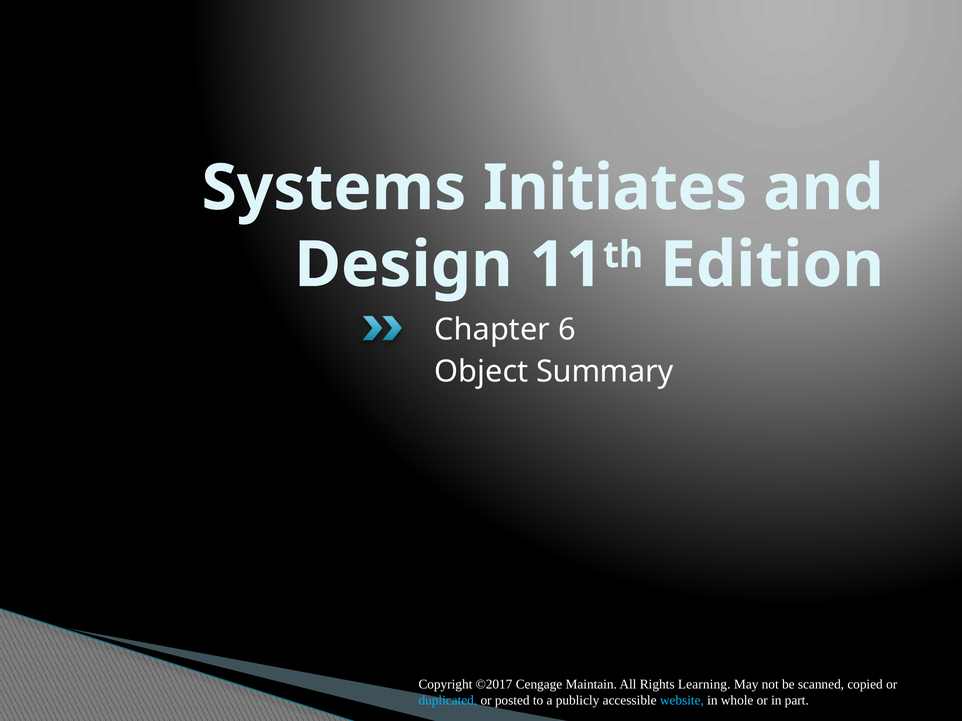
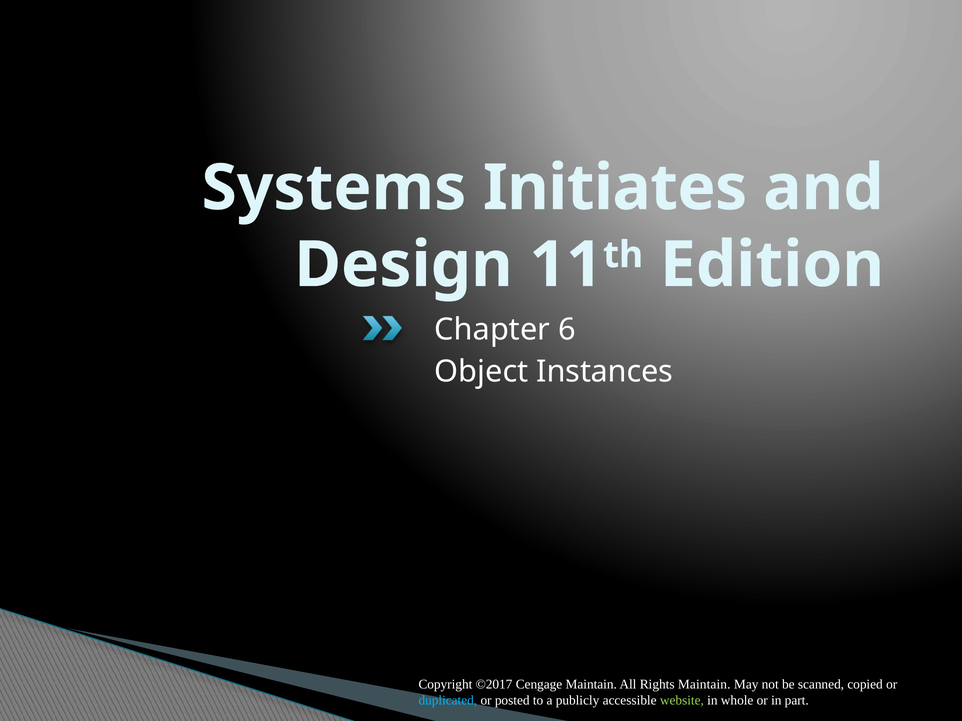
Summary: Summary -> Instances (605, 372)
Rights Learning: Learning -> Maintain (704, 685)
website colour: light blue -> light green (682, 701)
